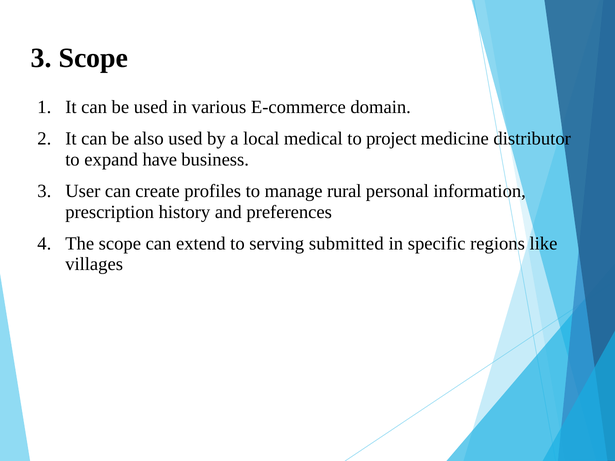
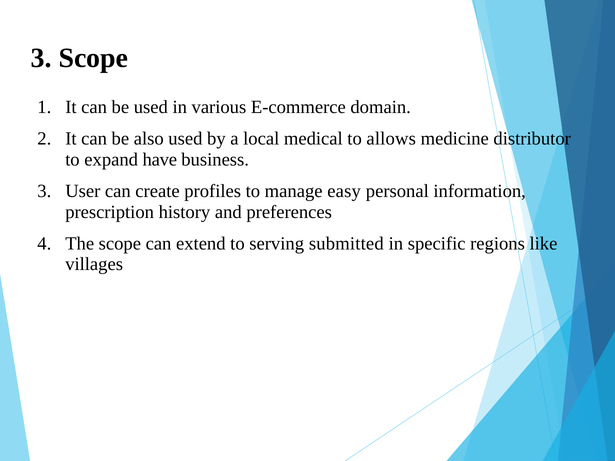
project: project -> allows (391, 139)
rural: rural -> easy (344, 191)
